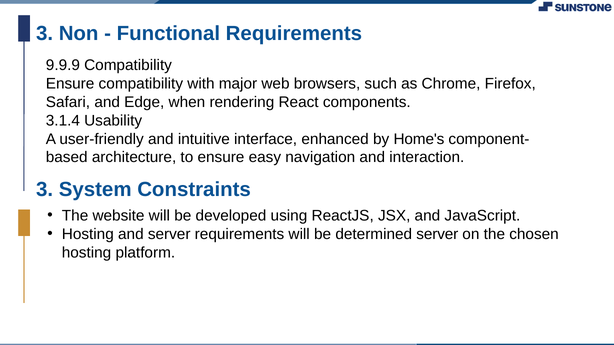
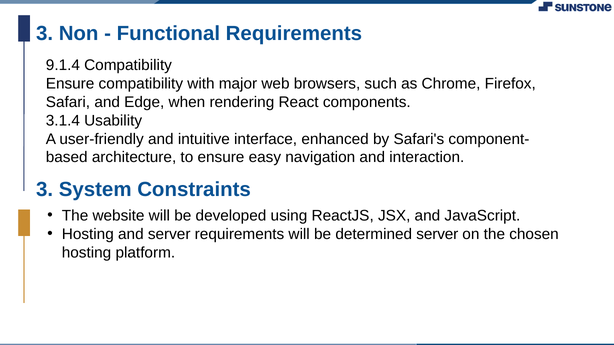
9.9.9: 9.9.9 -> 9.1.4 (63, 65)
Home's: Home's -> Safari's (419, 139)
